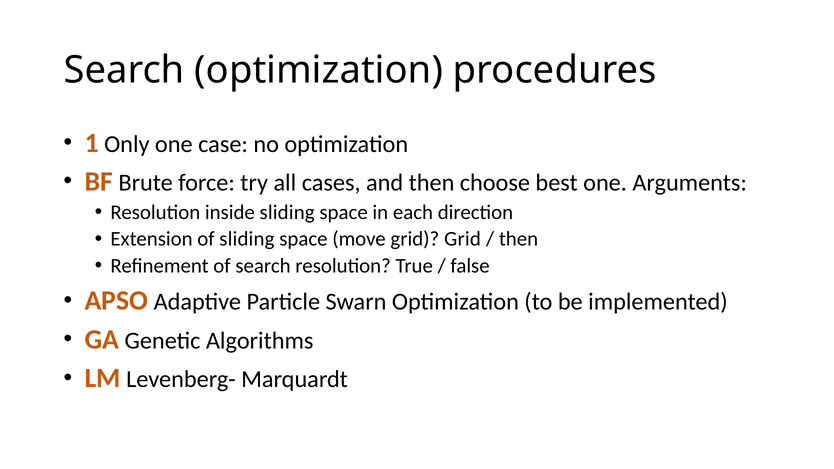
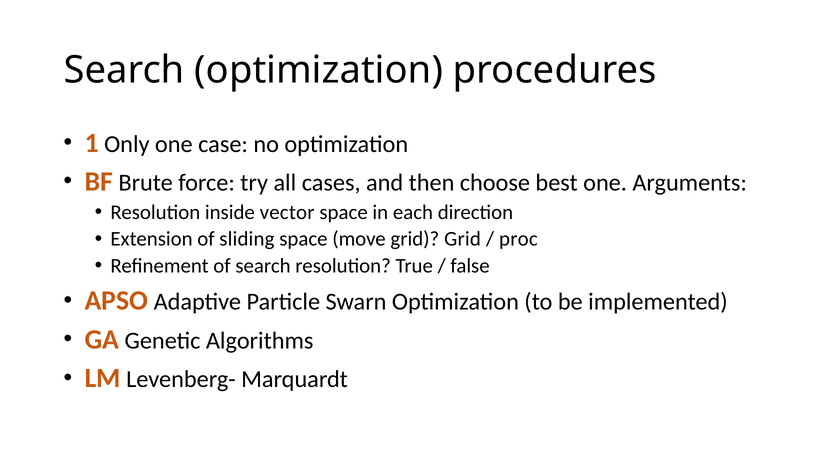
inside sliding: sliding -> vector (287, 212)
then: then -> proc (518, 239)
